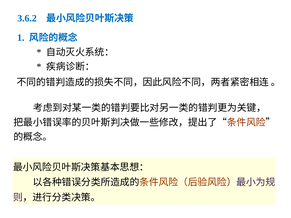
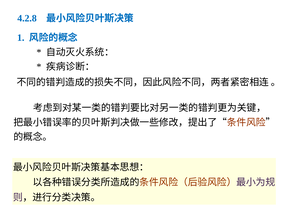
3.6.2: 3.6.2 -> 4.2.8 (27, 18)
